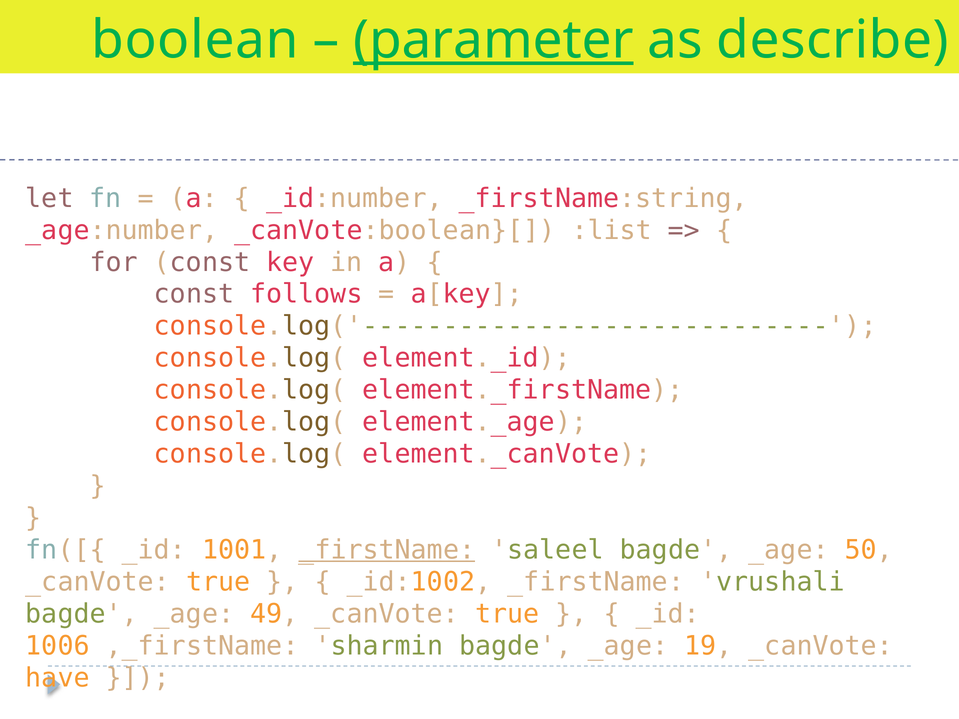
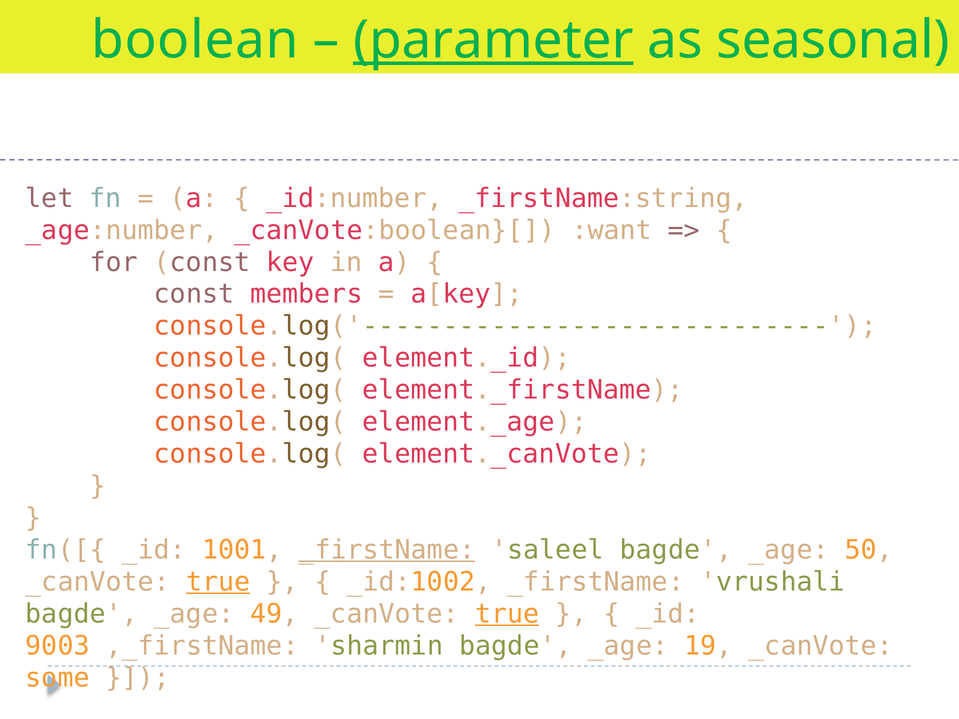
describe: describe -> seasonal (833, 40)
:list: :list -> :want (612, 230)
follows: follows -> members (306, 294)
true underline: none -> present (218, 582)
true underline: none -> present (507, 614)
1006: 1006 -> 9003 (58, 646)
have: have -> some (58, 678)
